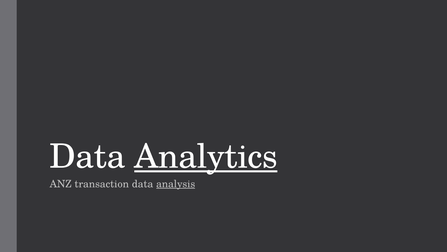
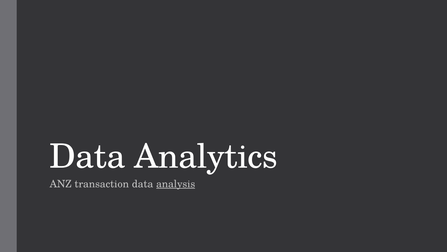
Analytics underline: present -> none (206, 156)
